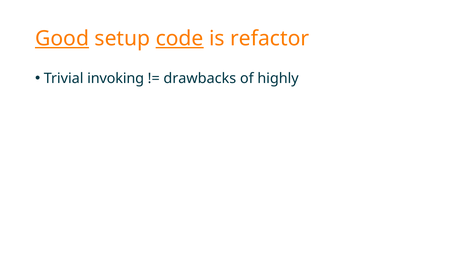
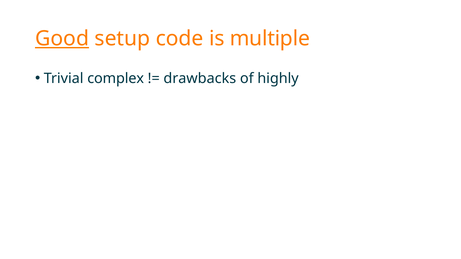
code underline: present -> none (180, 39)
refactor: refactor -> multiple (270, 39)
invoking: invoking -> complex (116, 78)
